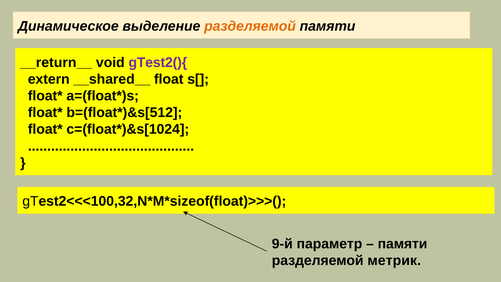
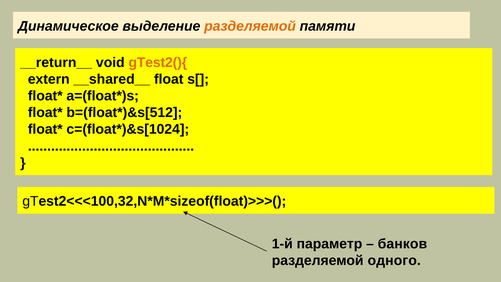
gTest2(){ colour: purple -> orange (158, 62)
9-й: 9-й -> 1-й (282, 244)
памяти: памяти -> банков (402, 244)
метрик: метрик -> одного (394, 260)
